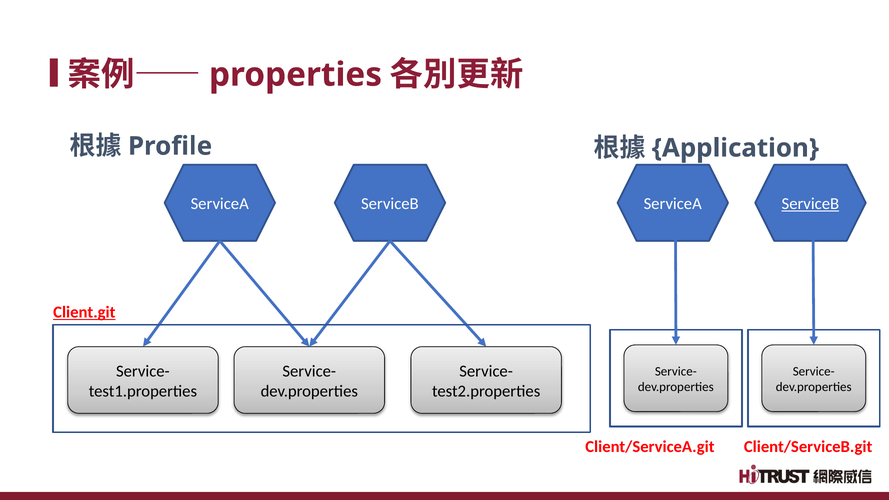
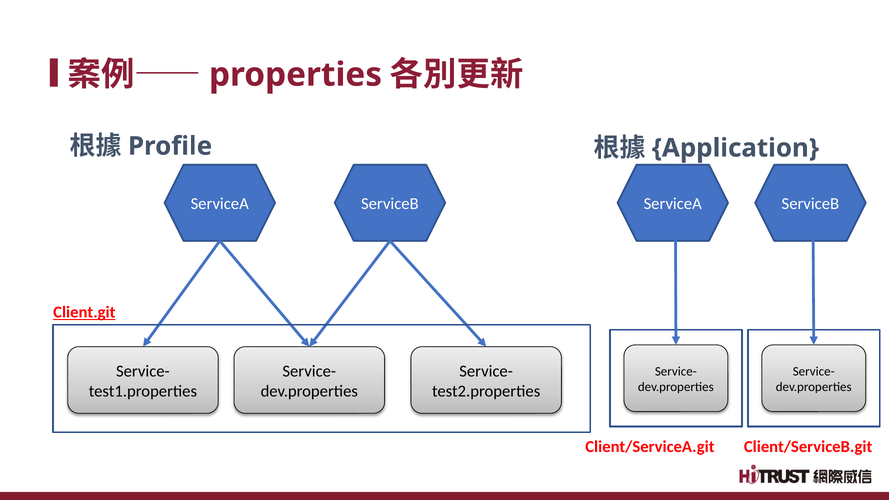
ServiceB underline: present -> none (810, 204)
